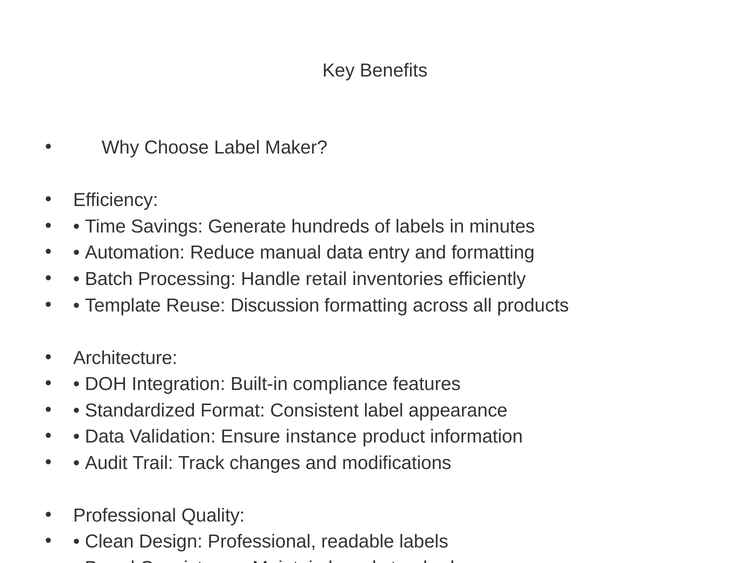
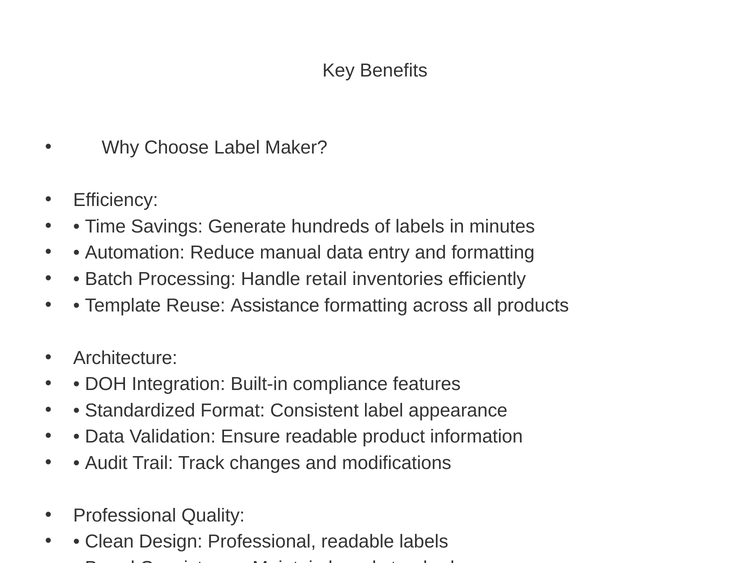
Discussion: Discussion -> Assistance (275, 305)
Ensure instance: instance -> readable (321, 436)
